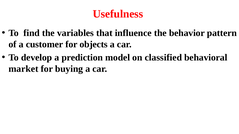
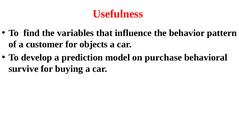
classified: classified -> purchase (163, 58)
market: market -> survive (23, 69)
